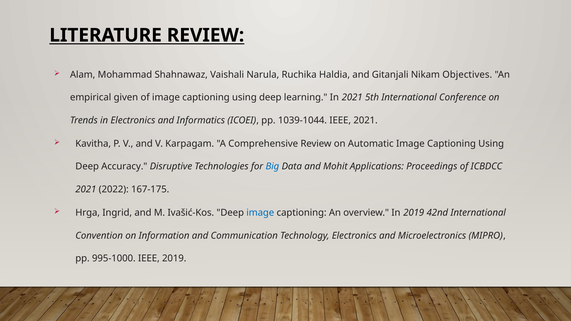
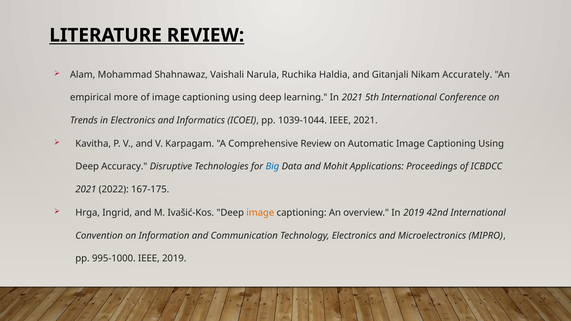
Objectives: Objectives -> Accurately (467, 75)
given: given -> more (126, 98)
image colour: blue -> orange (260, 213)
